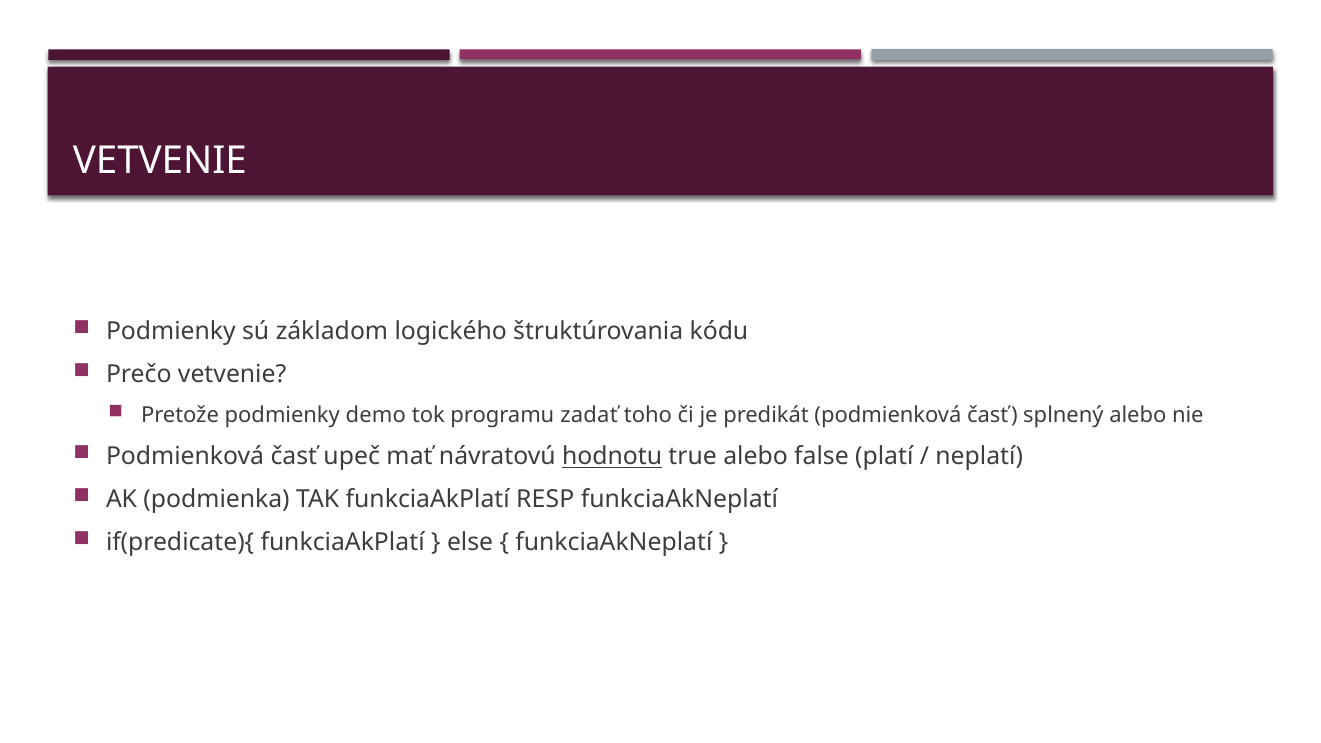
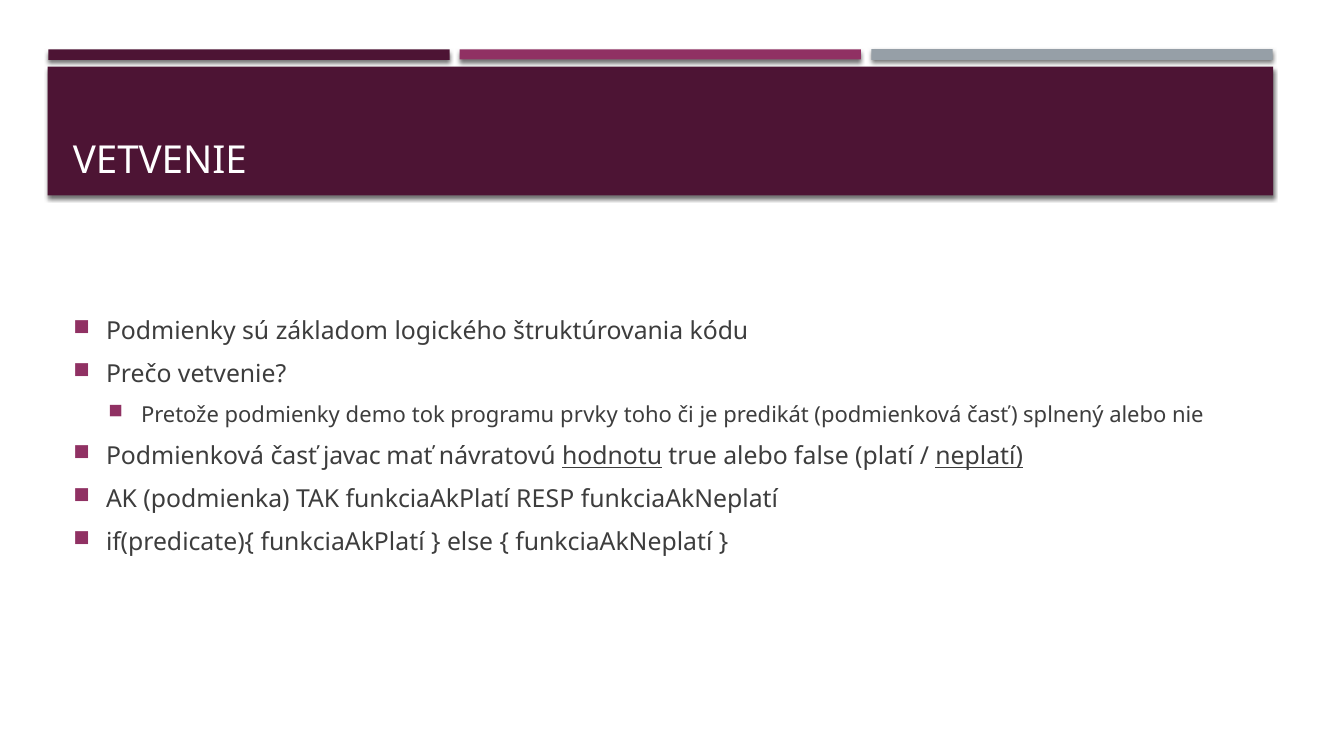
zadať: zadať -> prvky (589, 415)
upeč: upeč -> javac (352, 457)
neplatí underline: none -> present (979, 457)
